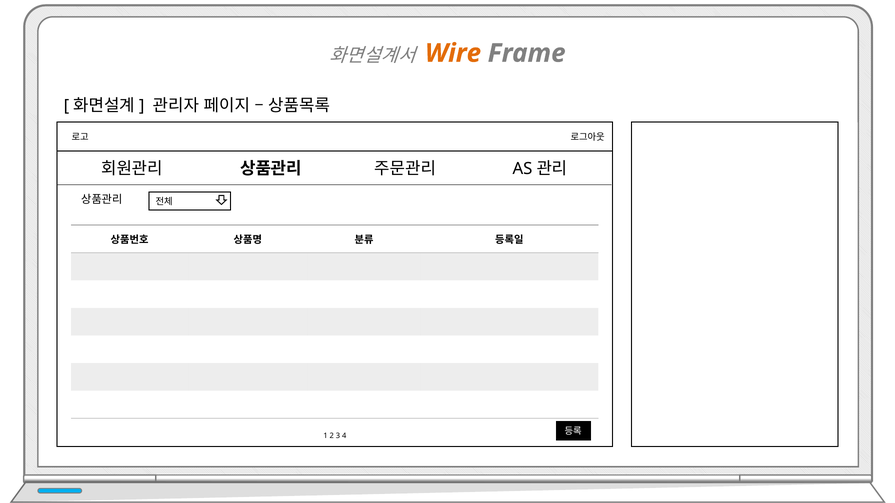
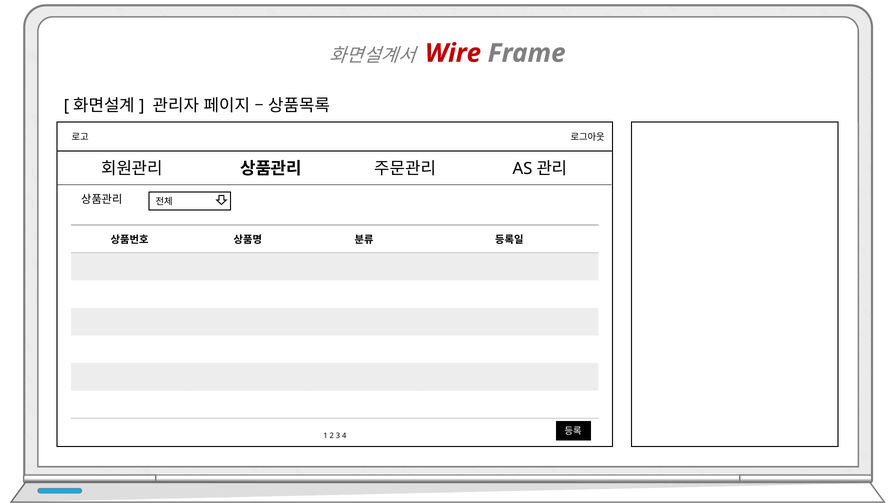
Wire colour: orange -> red (453, 53)
